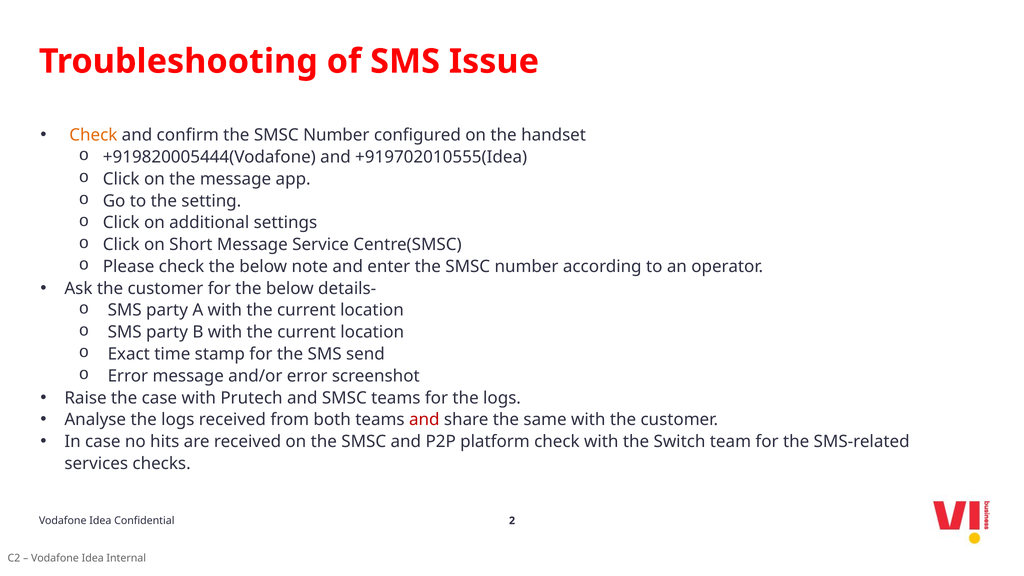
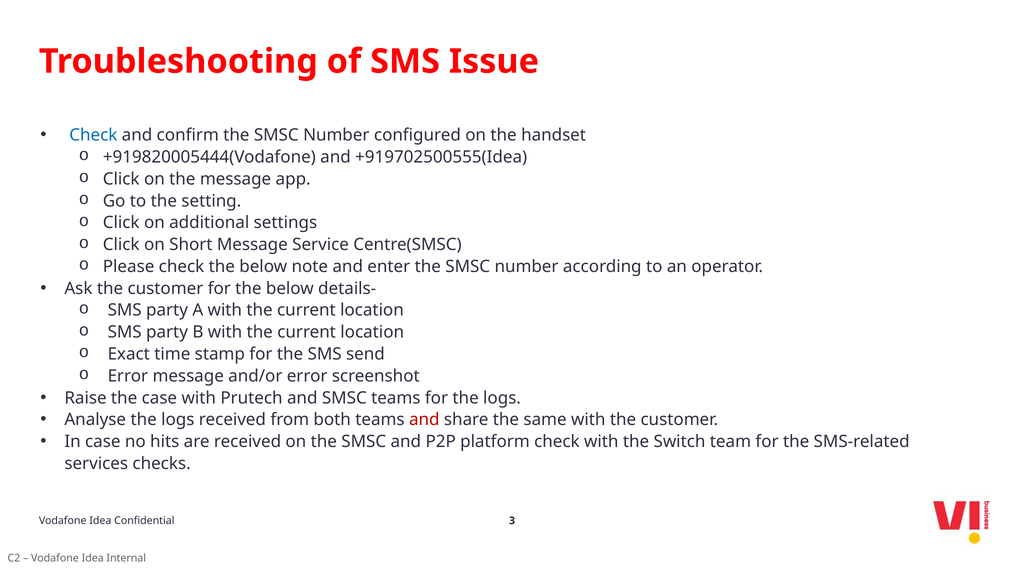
Check colour: orange -> blue (93, 135)
+919702010555(Idea: +919702010555(Idea -> +919702500555(Idea (441, 157)
2: 2 -> 3 (512, 521)
